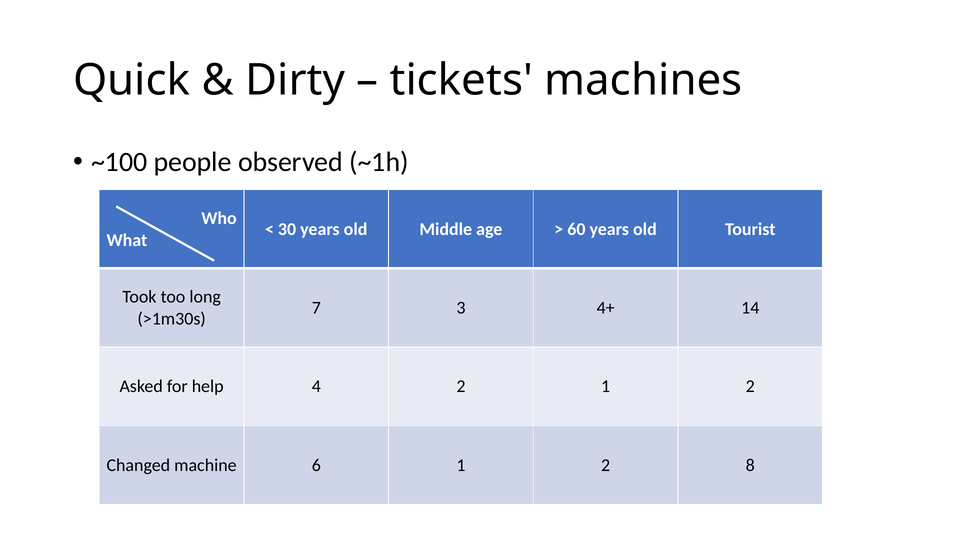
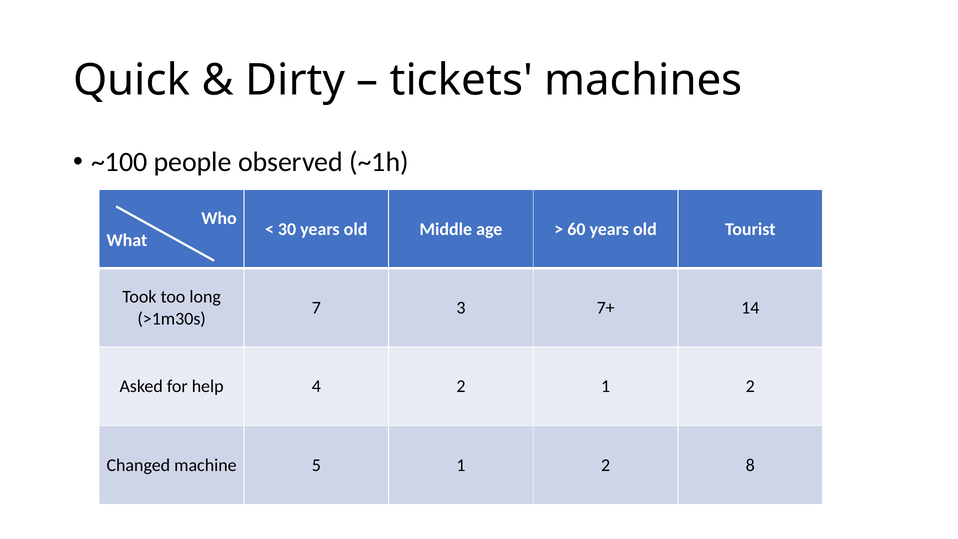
4+: 4+ -> 7+ (606, 308)
6: 6 -> 5 (316, 465)
